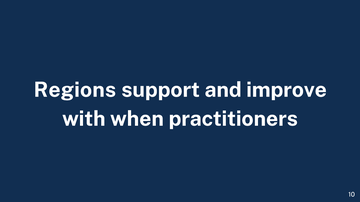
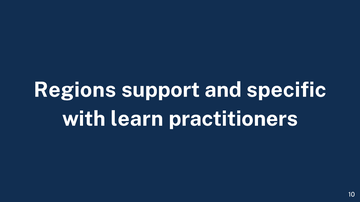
improve: improve -> specific (286, 90)
when: when -> learn (137, 119)
